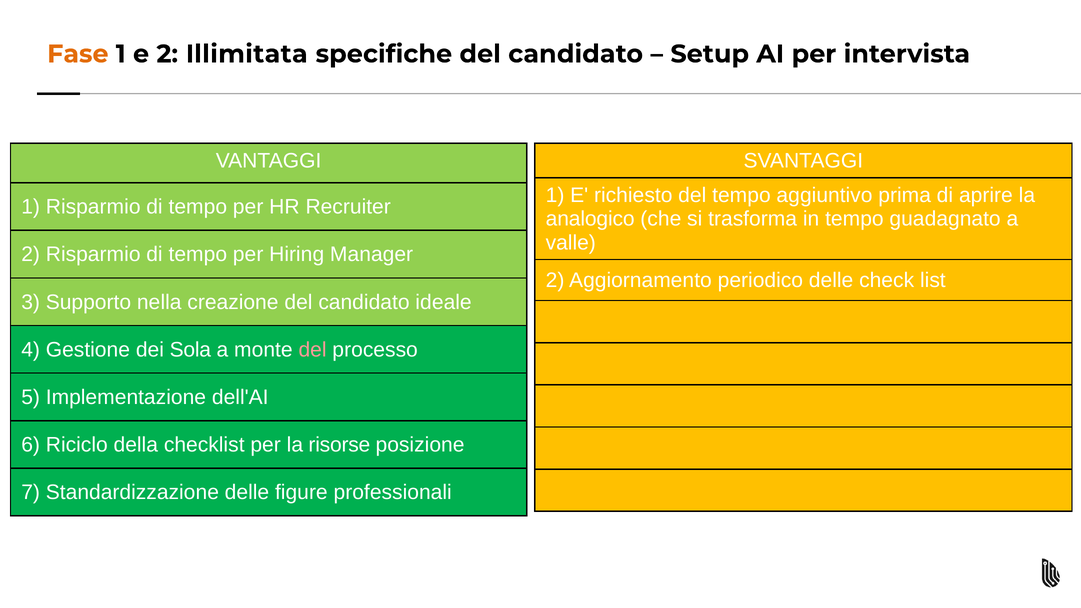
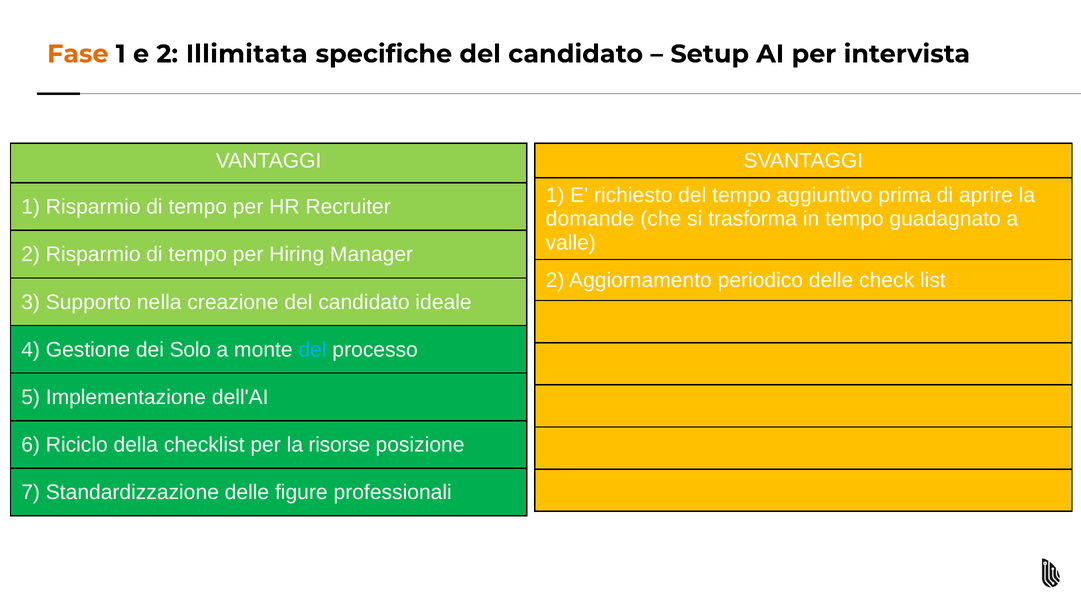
analogico: analogico -> domande (590, 219)
Sola: Sola -> Solo (190, 350)
del colour: pink -> light blue (313, 350)
